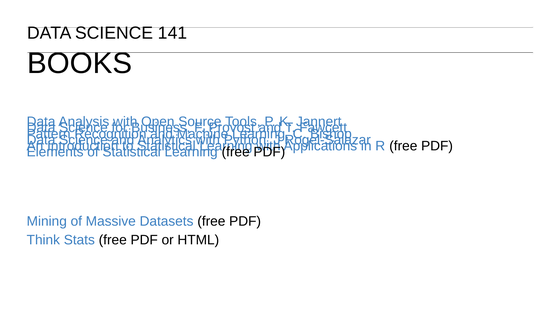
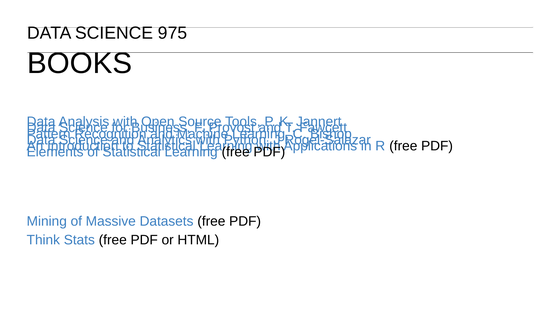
141: 141 -> 975 (173, 33)
